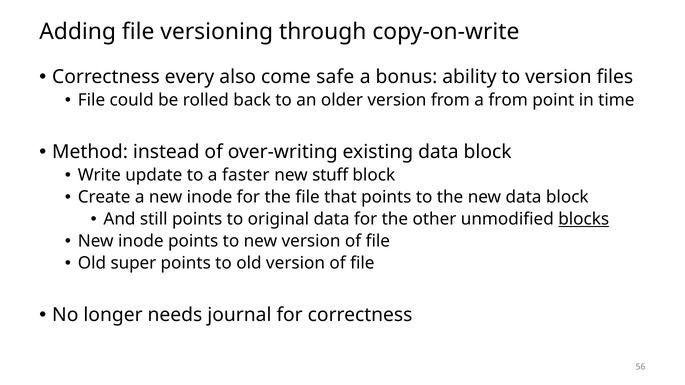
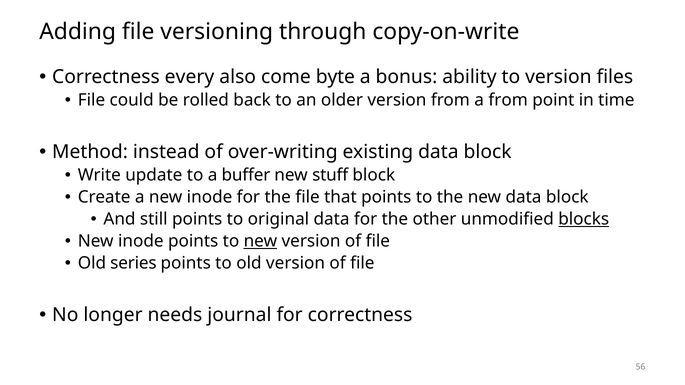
safe: safe -> byte (335, 77)
faster: faster -> buffer (246, 175)
new underline: none -> present (260, 241)
super: super -> series (133, 263)
